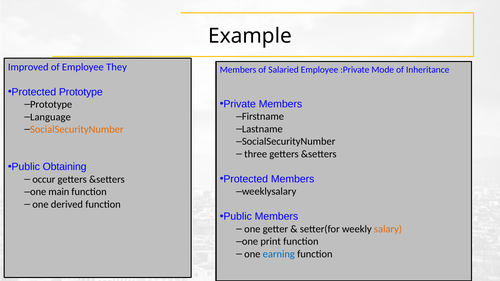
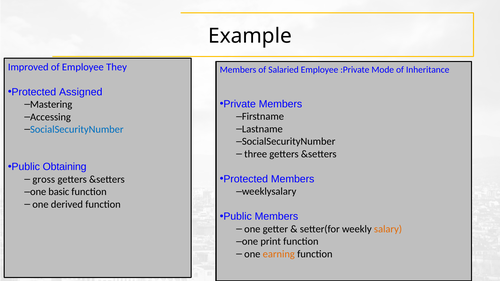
Protected Prototype: Prototype -> Assigned (81, 92)
Prototype: Prototype -> Mastering (51, 104)
Language: Language -> Accessing (50, 117)
SocialSecurityNumber colour: orange -> blue (77, 130)
occur: occur -> gross (44, 180)
main: main -> basic (59, 192)
earning colour: blue -> orange (279, 254)
